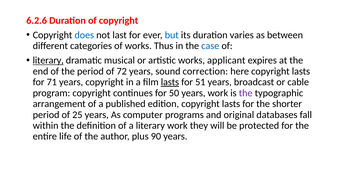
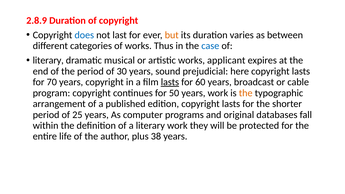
6.2.6: 6.2.6 -> 2.8.9 (37, 21)
but colour: blue -> orange (172, 35)
literary underline: present -> none (48, 60)
72: 72 -> 30 (122, 71)
correction: correction -> prejudicial (205, 71)
71: 71 -> 70 (52, 82)
51: 51 -> 60 (200, 82)
the colour: purple -> orange (246, 93)
90: 90 -> 38 (156, 136)
